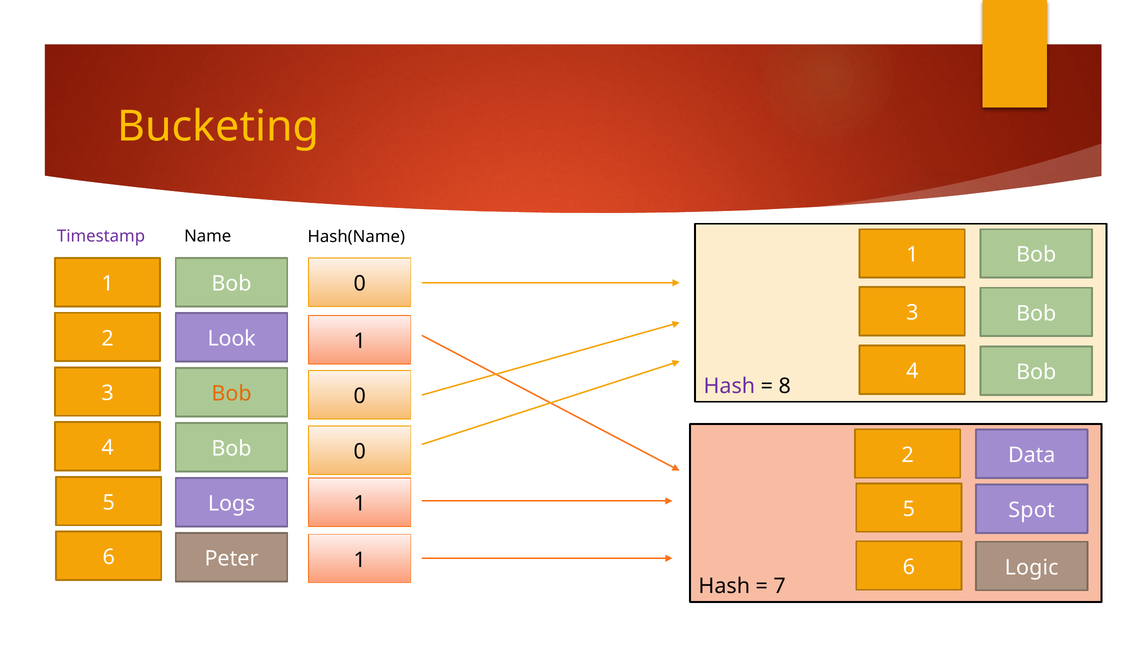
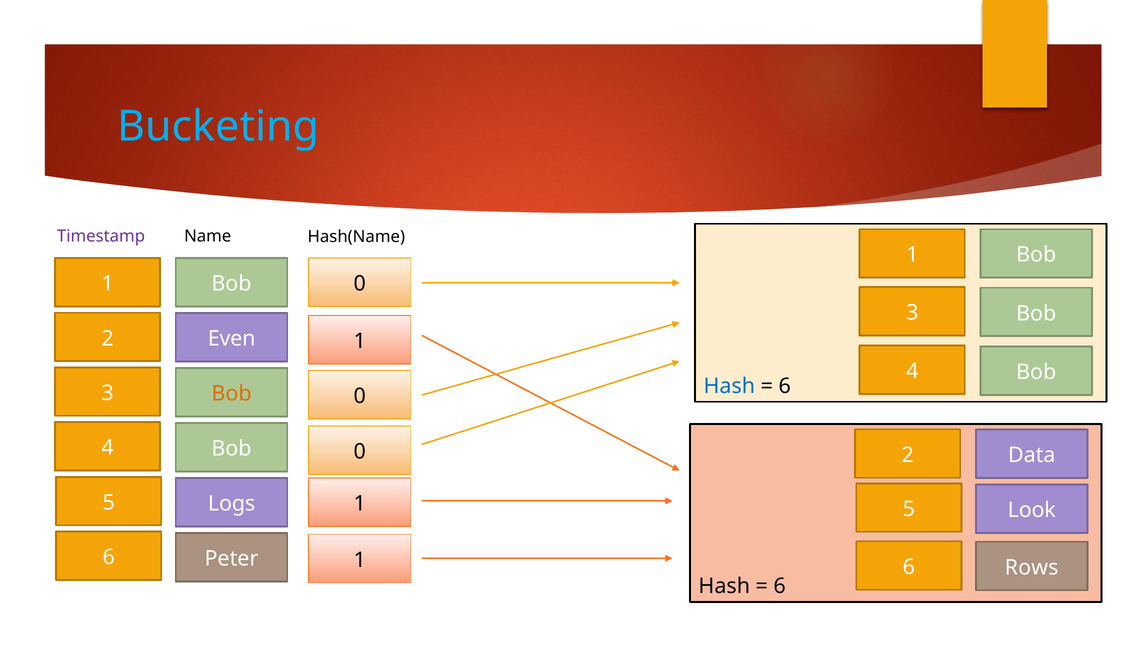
Bucketing colour: yellow -> light blue (218, 126)
Look: Look -> Even (232, 339)
Hash colour: purple -> blue (729, 386)
8: 8 -> 6 (785, 386)
Spot: Spot -> Look (1032, 510)
Logic: Logic -> Rows (1032, 568)
7: 7 -> 6 (780, 587)
